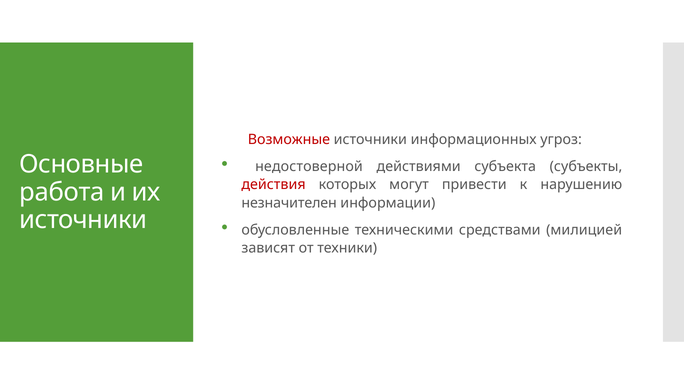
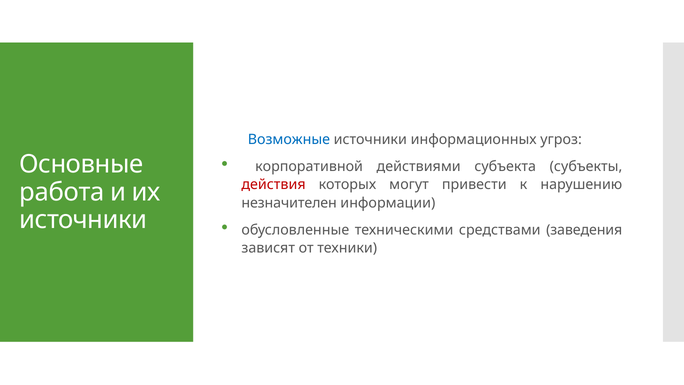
Возможные colour: red -> blue (289, 139)
недостоверной: недостоверной -> корпоративной (309, 166)
милицией: милицией -> заведения (584, 230)
